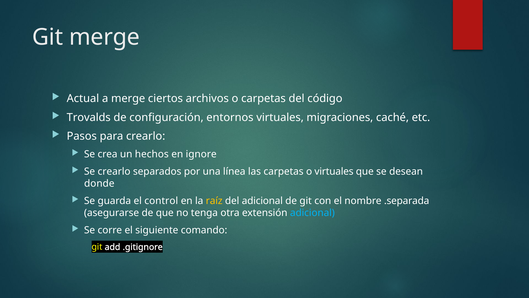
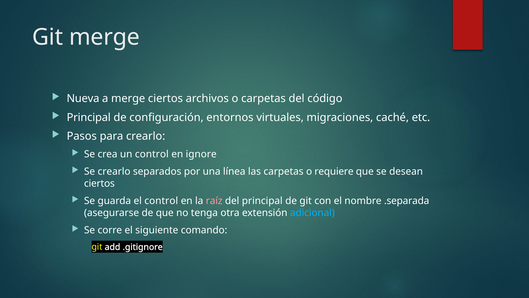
Actual: Actual -> Nueva (83, 98)
Trovalds: Trovalds -> Principal (89, 117)
un hechos: hechos -> control (152, 154)
o virtuales: virtuales -> requiere (334, 171)
donde: donde -> ciertos (99, 183)
raíz colour: yellow -> pink (214, 201)
del adicional: adicional -> principal (262, 201)
